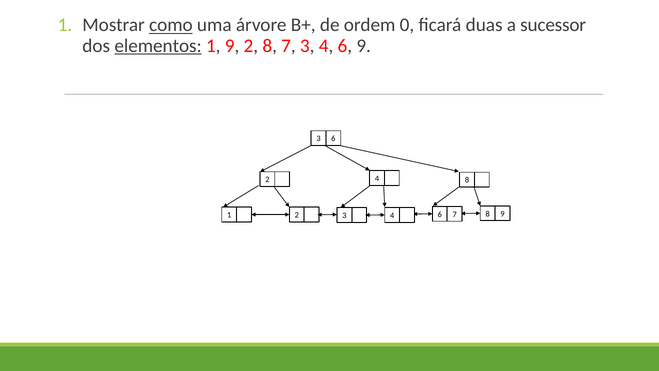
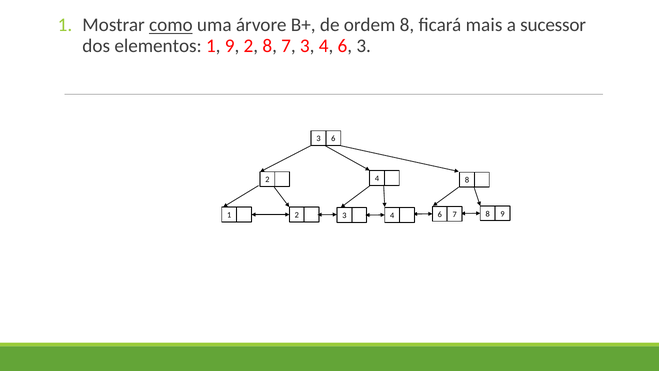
ordem 0: 0 -> 8 (407, 25)
duas: duas -> mais (484, 25)
elementos underline: present -> none (158, 46)
6 9: 9 -> 3 (364, 46)
